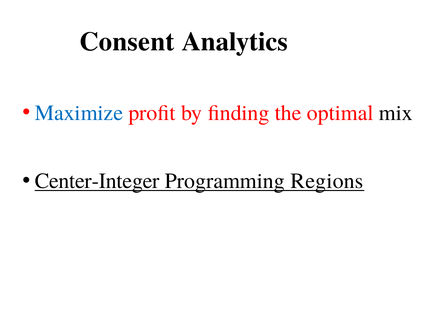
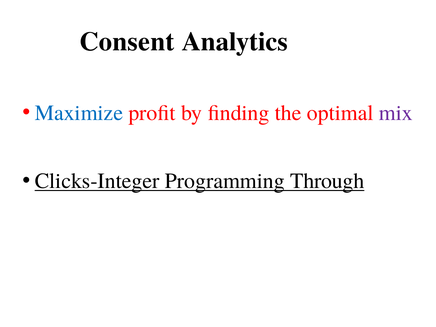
mix colour: black -> purple (396, 113)
Center-Integer: Center-Integer -> Clicks-Integer (97, 181)
Regions: Regions -> Through (327, 181)
